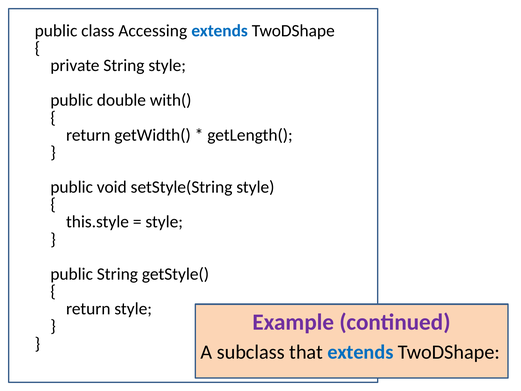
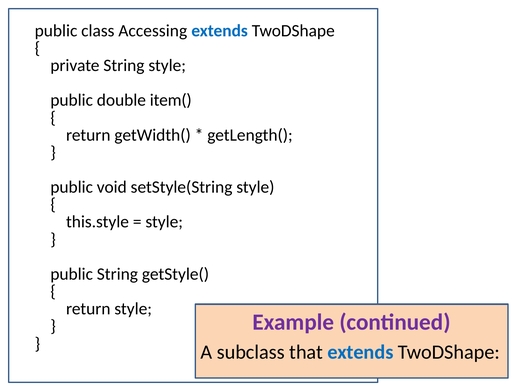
with(: with( -> item( (171, 100)
